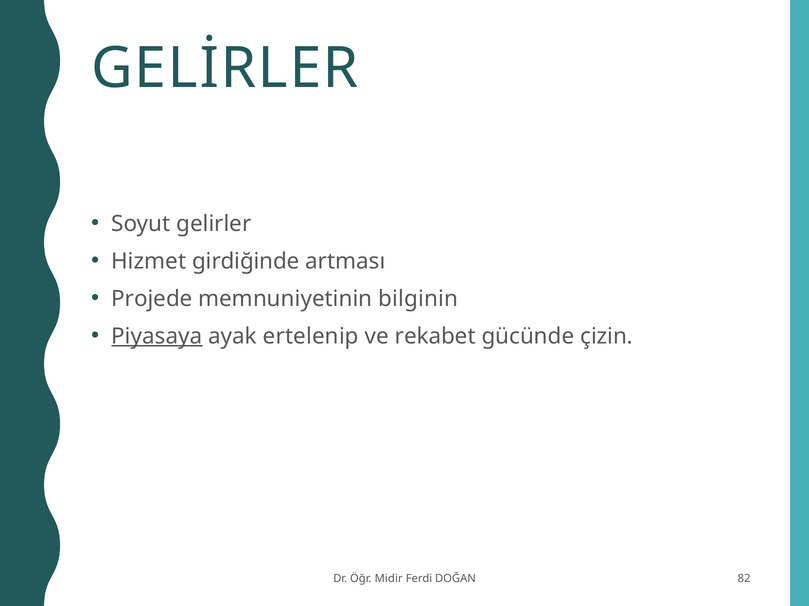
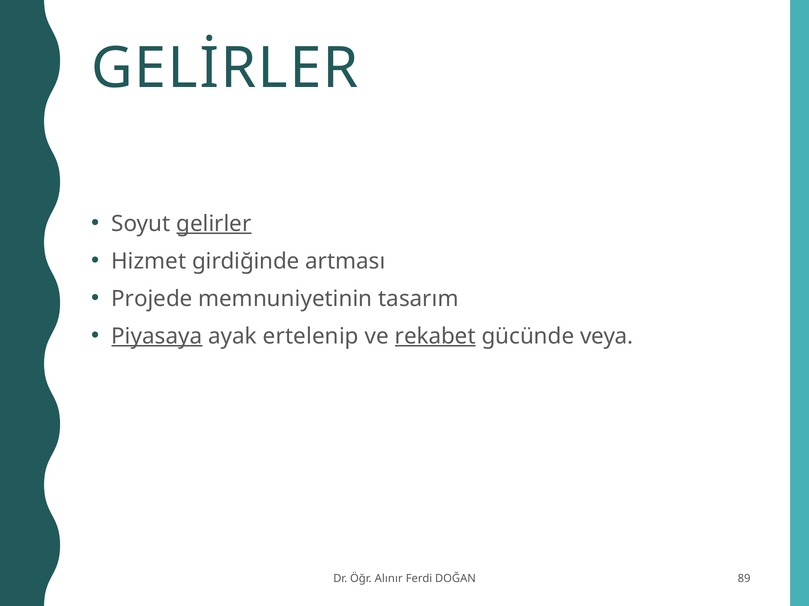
gelirler underline: none -> present (214, 224)
bilginin: bilginin -> tasarım (418, 299)
rekabet underline: none -> present (435, 337)
çizin: çizin -> veya (607, 337)
Midir: Midir -> Alınır (389, 579)
82: 82 -> 89 (744, 579)
